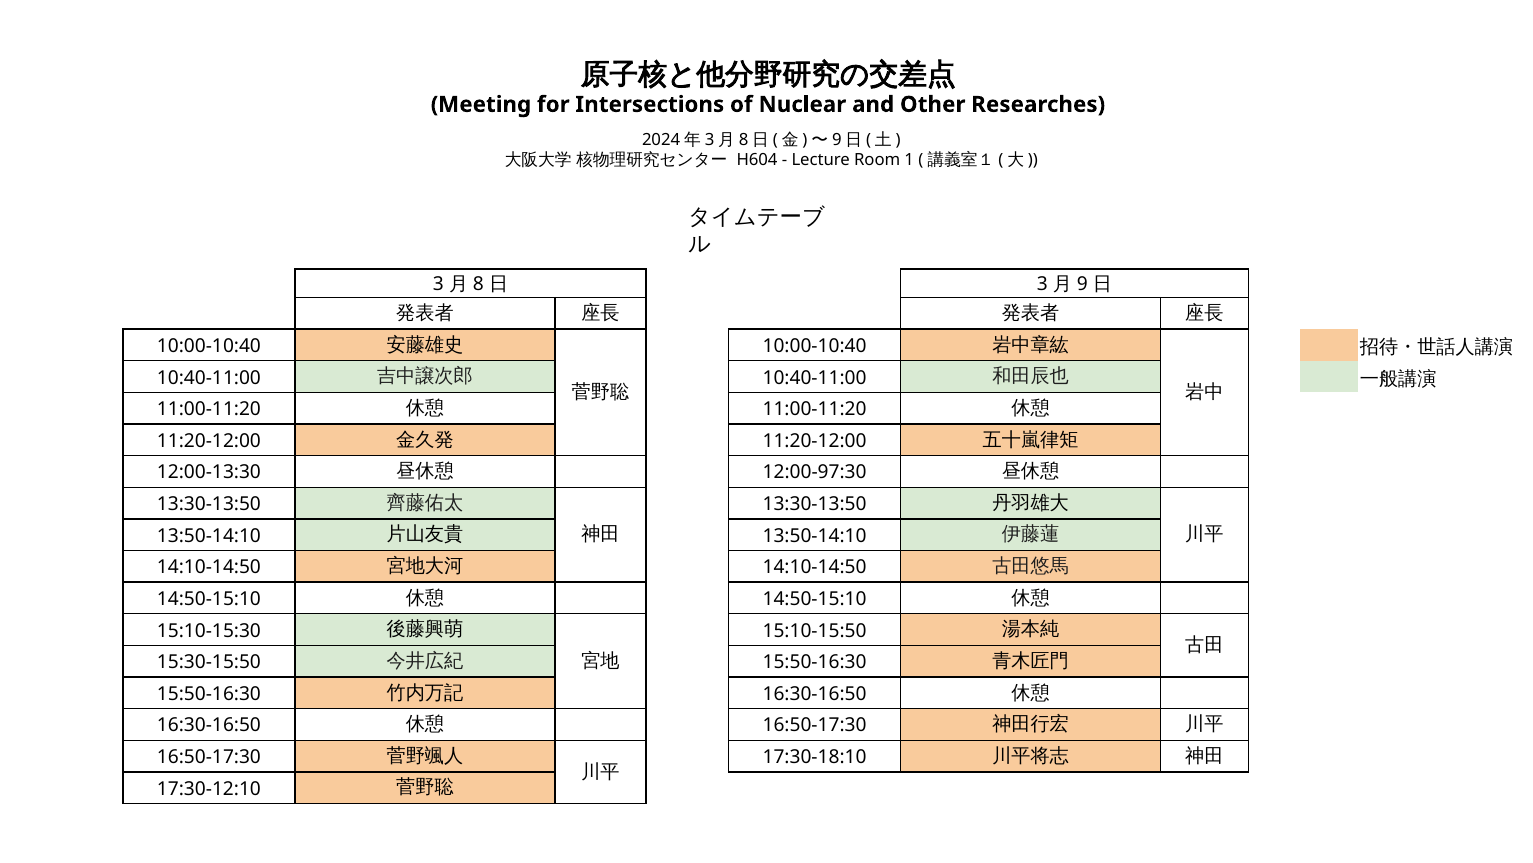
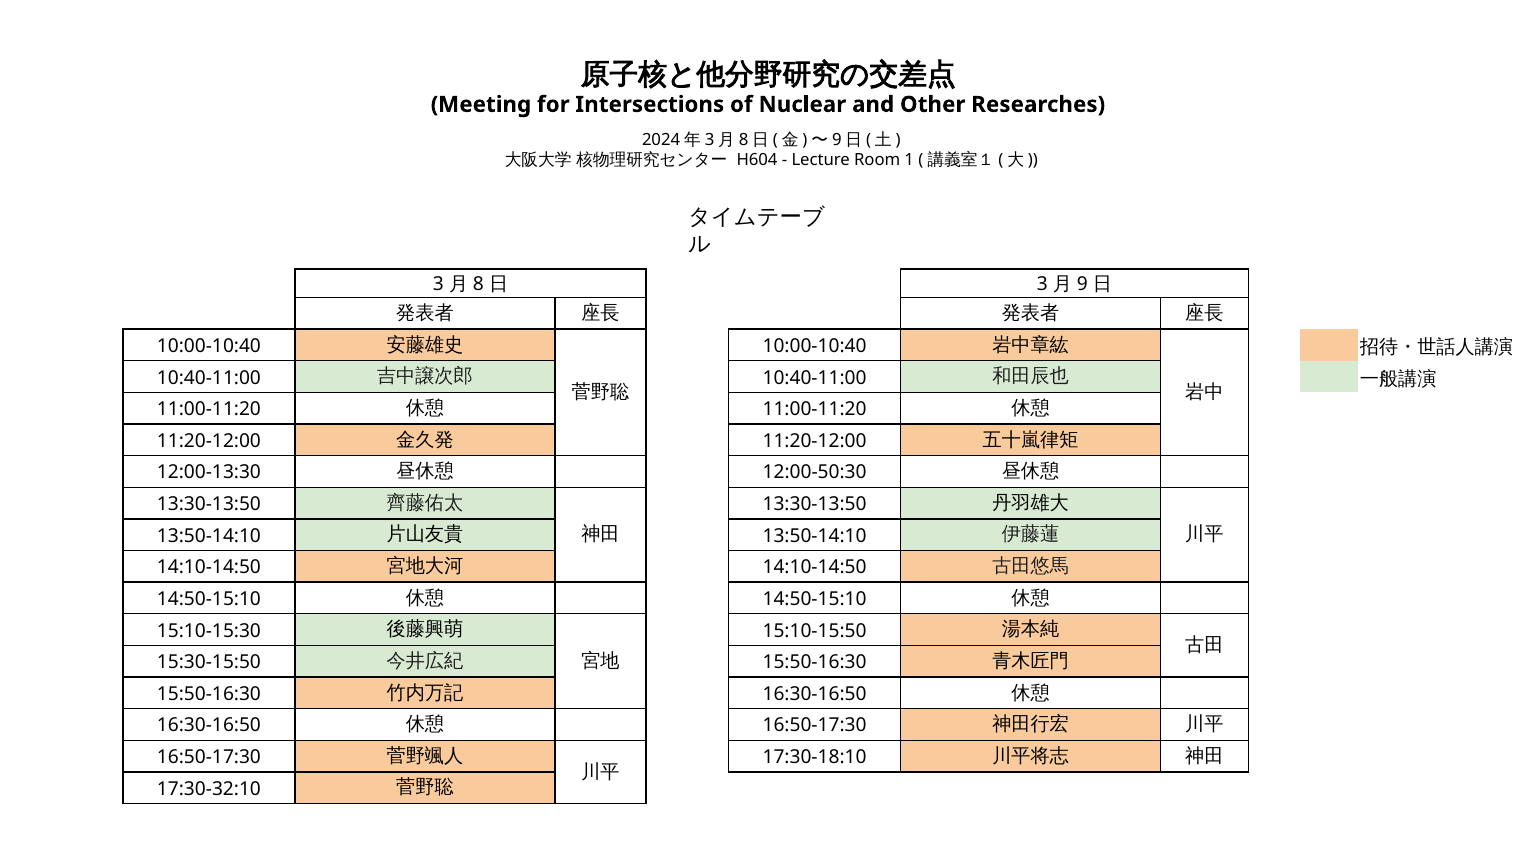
12:00-97:30: 12:00-97:30 -> 12:00-50:30 (815, 472)
17:30-12:10: 17:30-12:10 -> 17:30-32:10 (209, 788)
